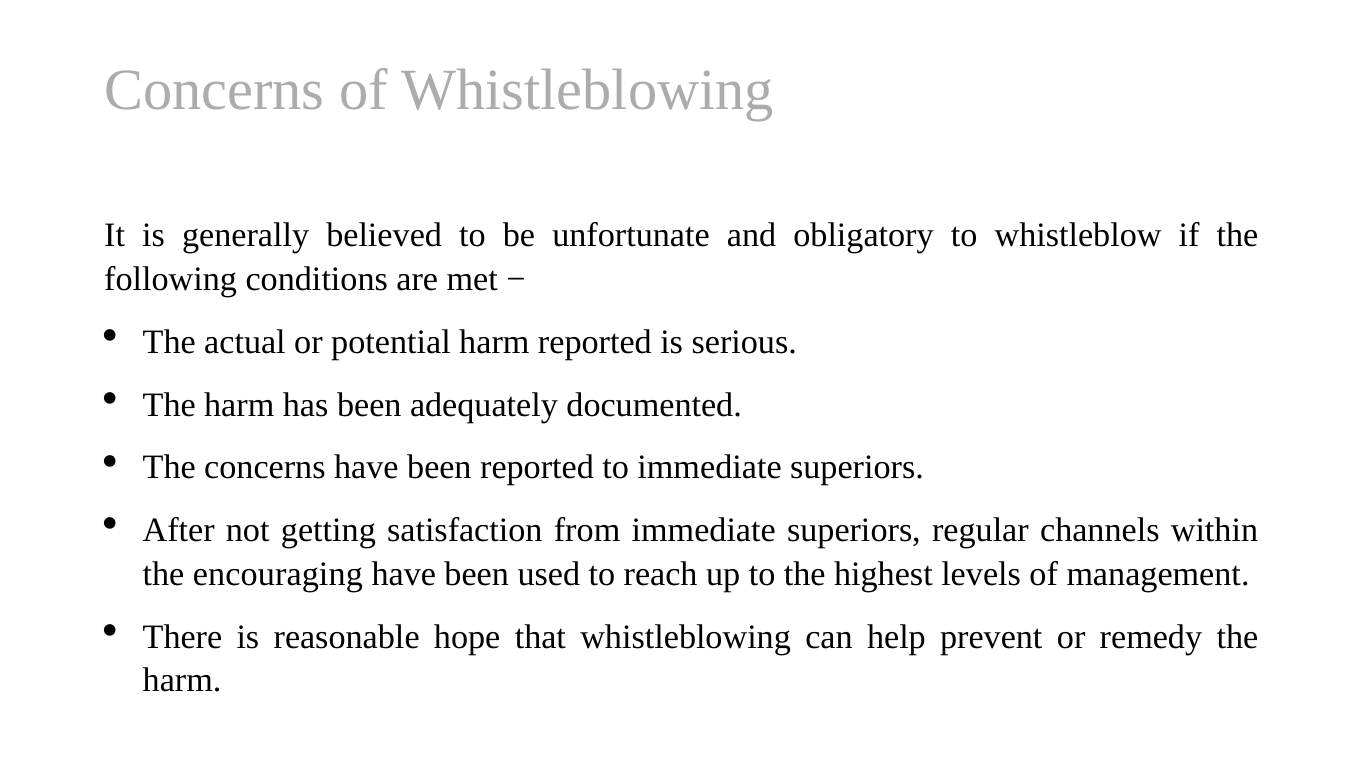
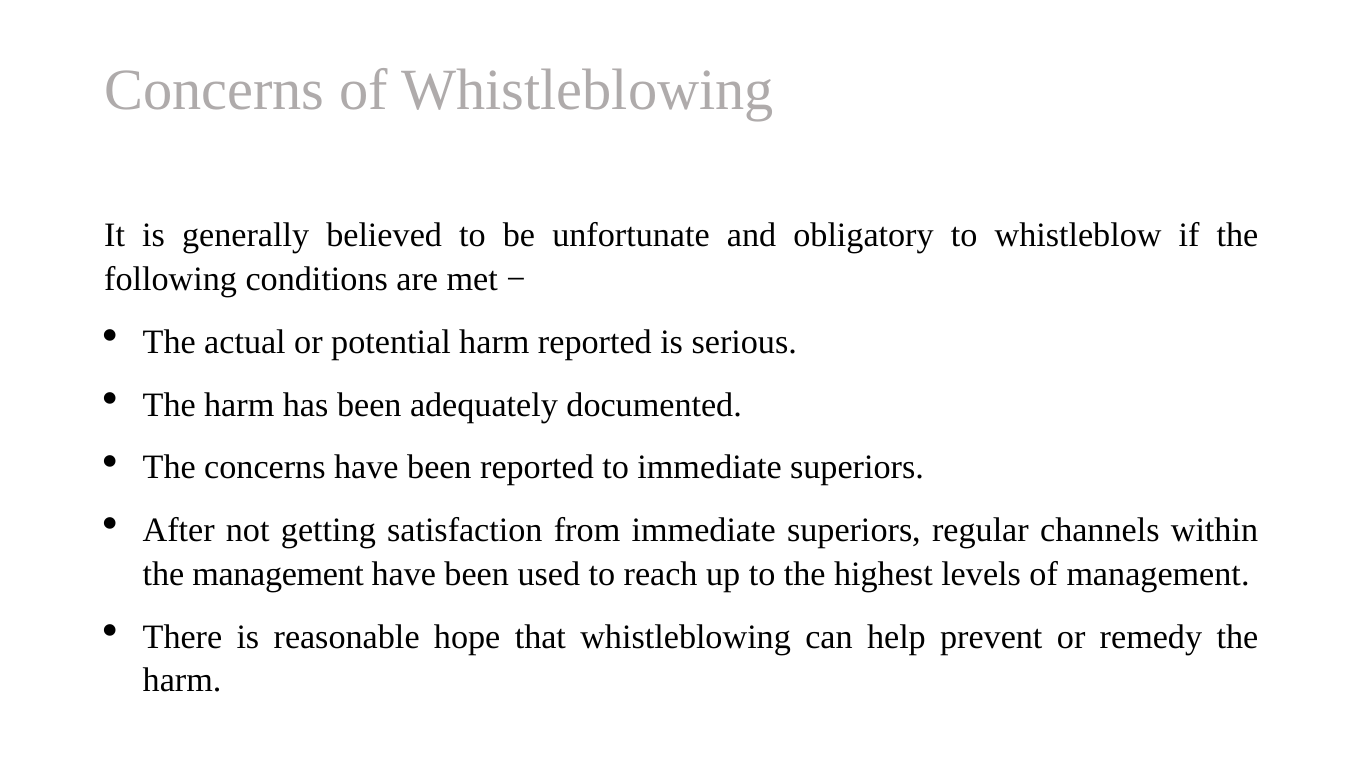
the encouraging: encouraging -> management (278, 574)
